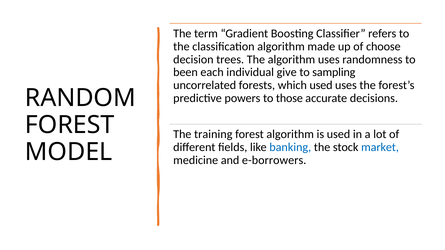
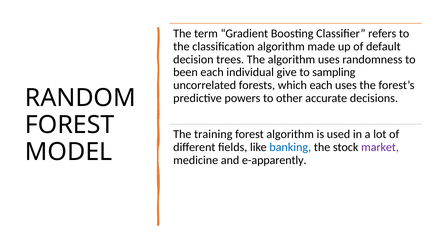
choose: choose -> default (383, 46)
which used: used -> each (321, 85)
those: those -> other (289, 98)
market colour: blue -> purple (380, 147)
e-borrowers: e-borrowers -> e-apparently (274, 160)
